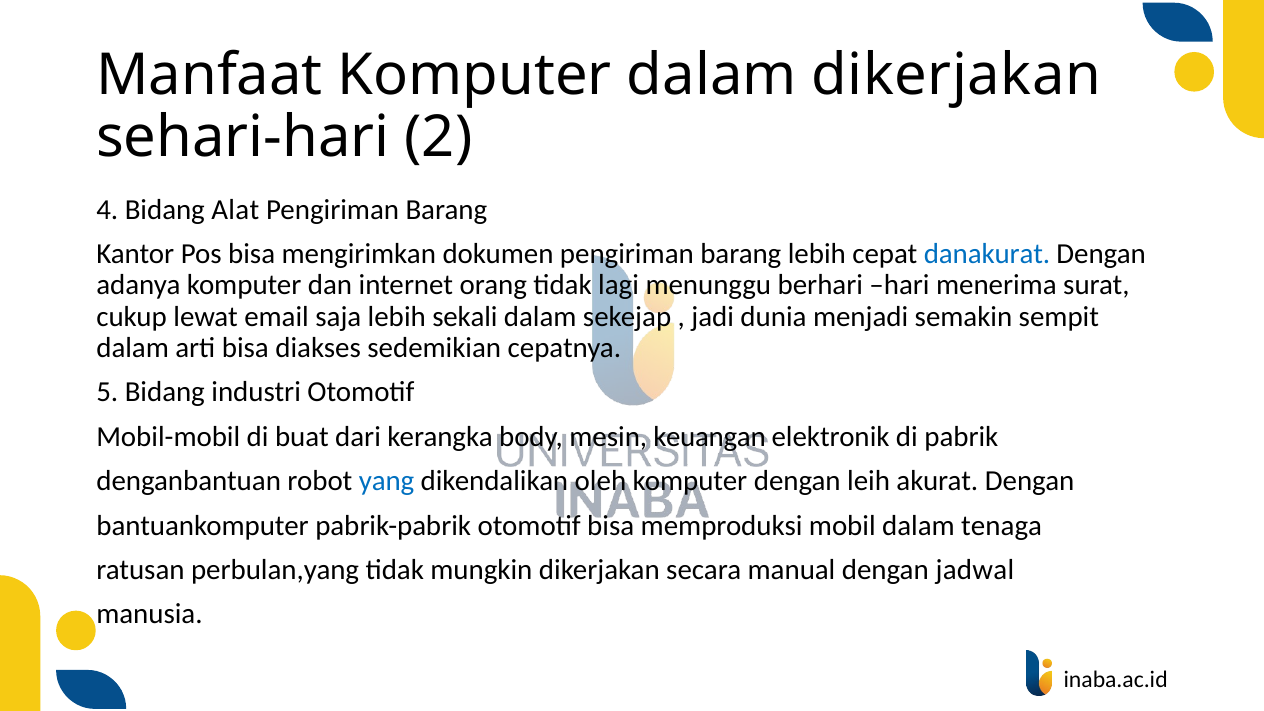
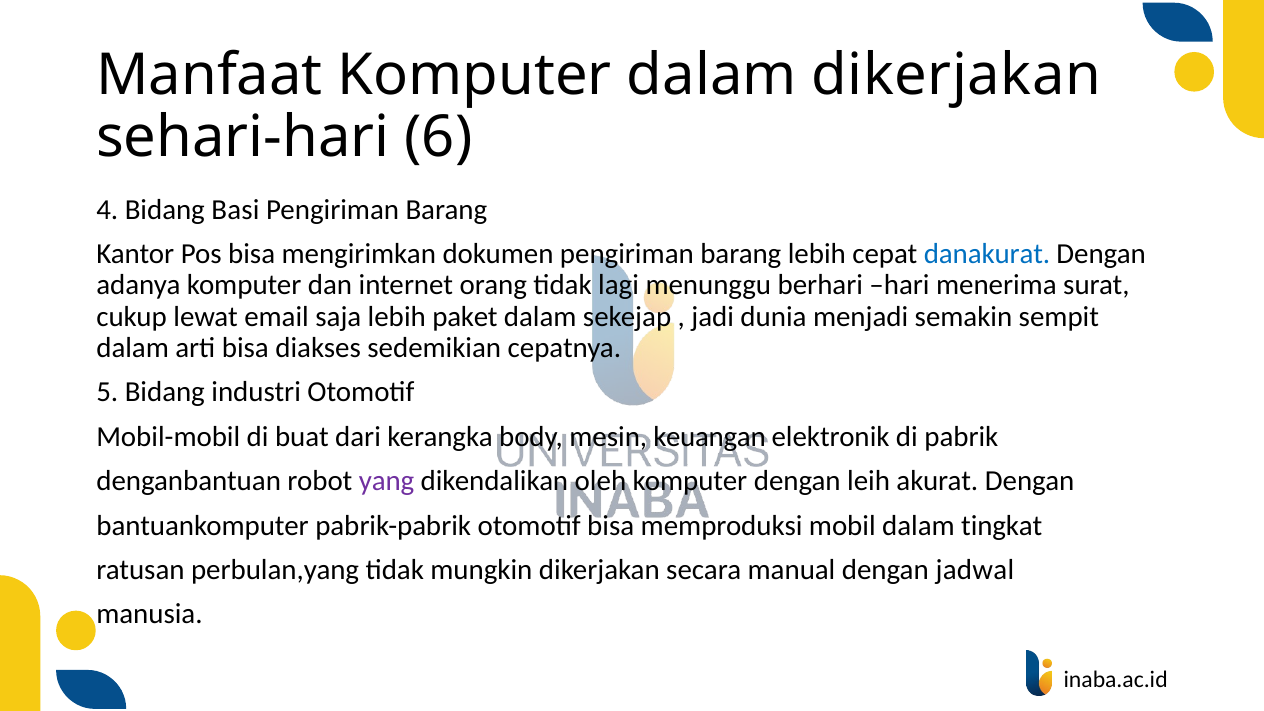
2: 2 -> 6 (439, 137)
Alat: Alat -> Basi (235, 209)
sekali: sekali -> paket (465, 316)
yang colour: blue -> purple (387, 481)
tenaga: tenaga -> tingkat (1002, 526)
